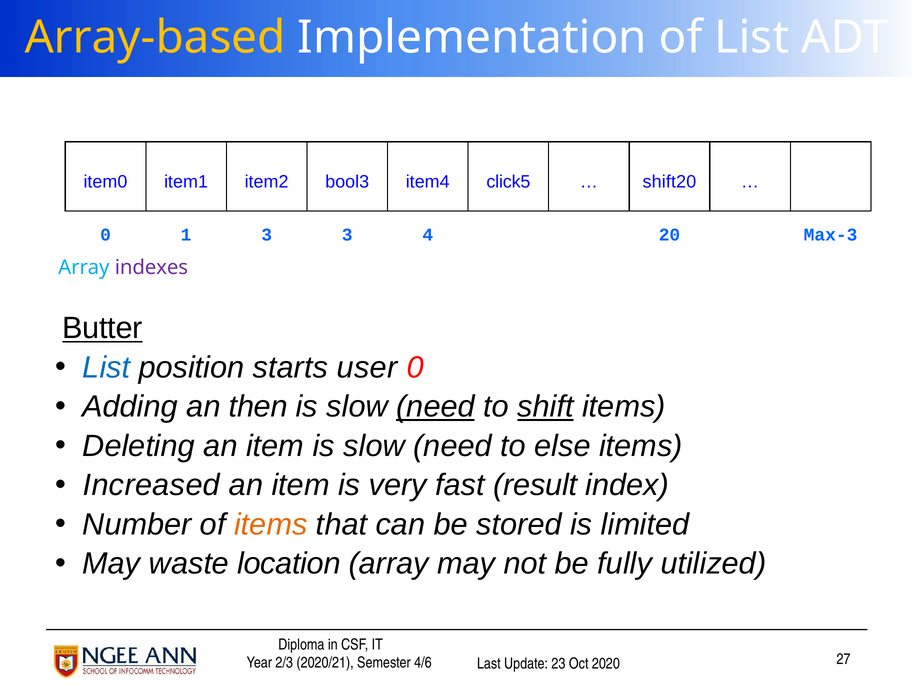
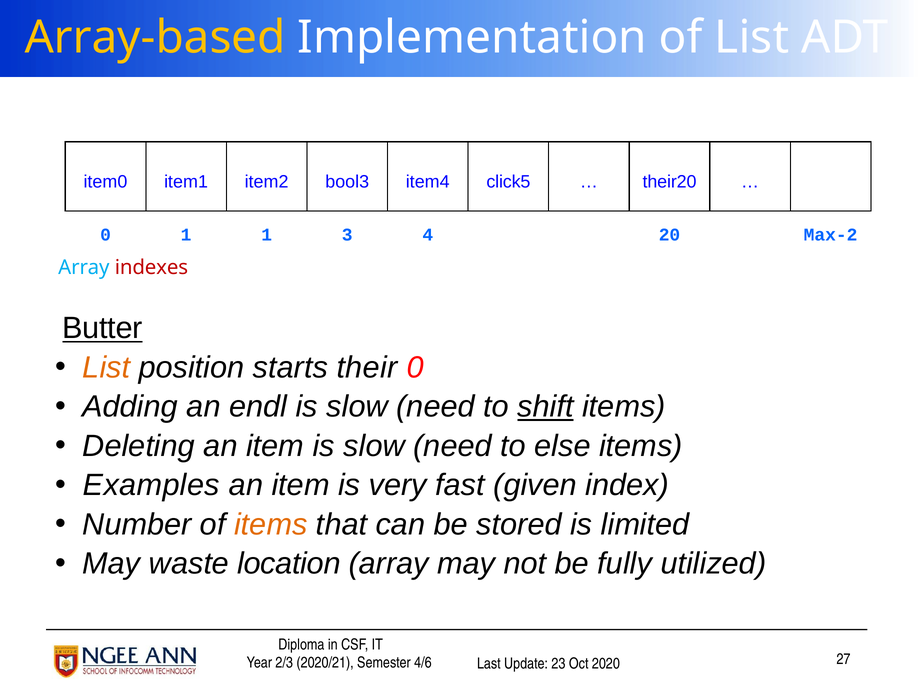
shift20: shift20 -> their20 (670, 182)
1 3: 3 -> 1 (267, 235)
Max-3: Max-3 -> Max-2 (831, 235)
indexes colour: purple -> red (151, 267)
List colour: blue -> orange (106, 367)
user: user -> their (367, 367)
then: then -> endl (258, 407)
need underline: present -> none (435, 407)
Increased: Increased -> Examples (151, 485)
result: result -> given (535, 485)
